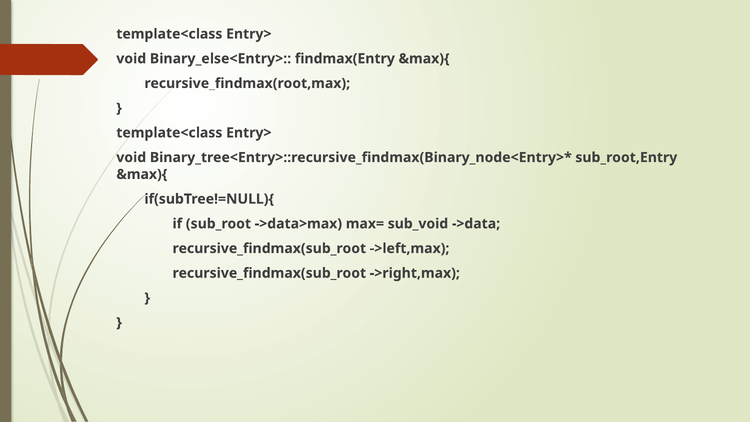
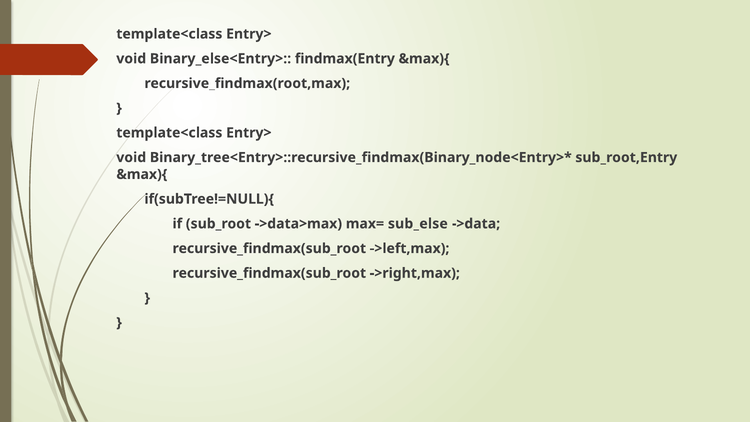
sub_void: sub_void -> sub_else (418, 224)
